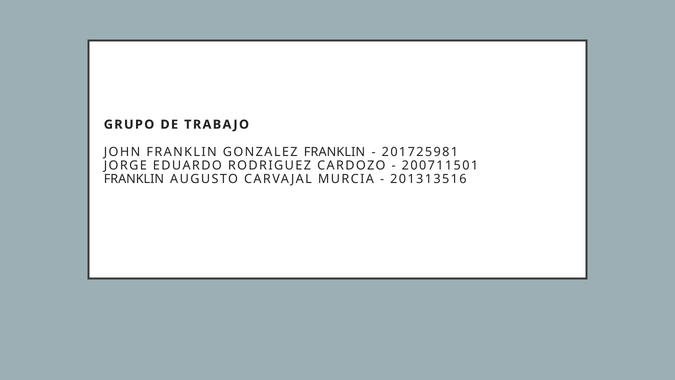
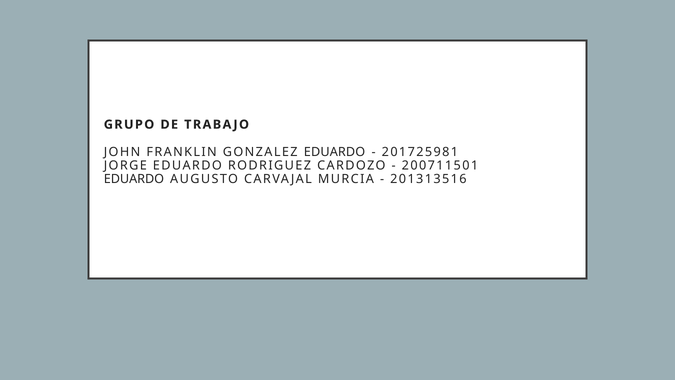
GONZALEZ FRANKLIN: FRANKLIN -> EDUARDO (335, 152)
FRANKLIN: FRANKLIN -> EDUARDO (134, 179)
